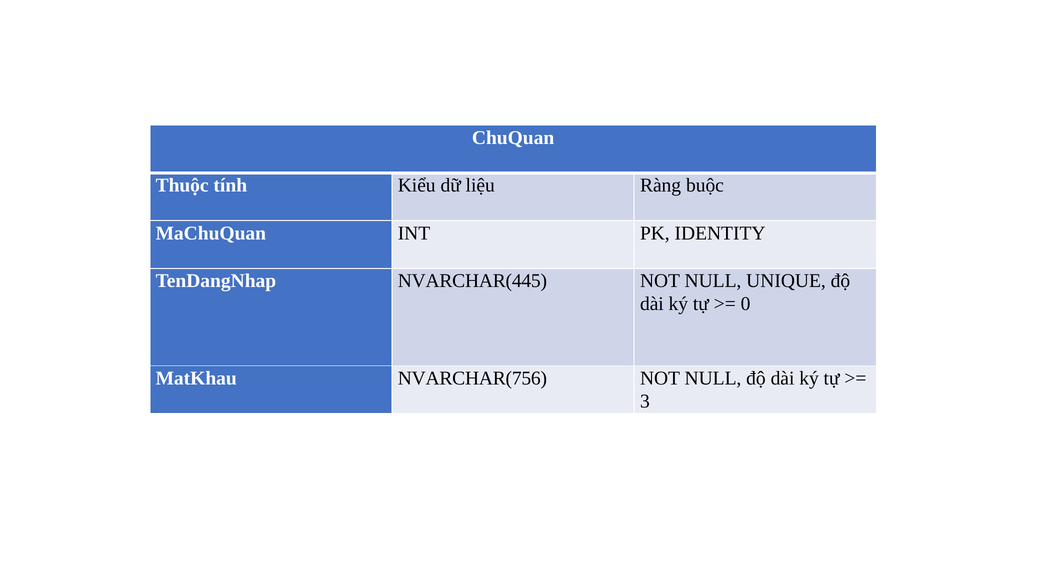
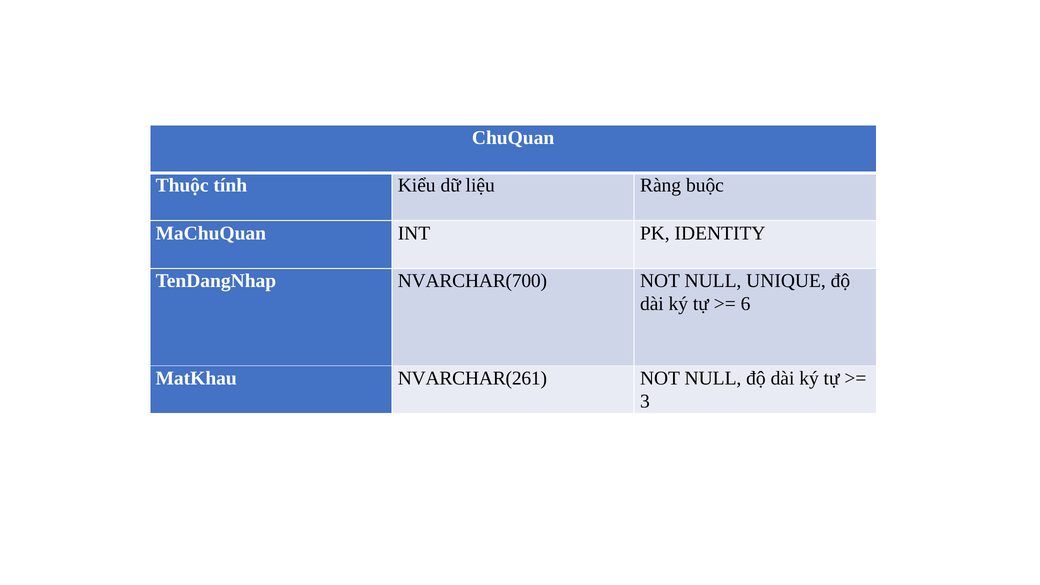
NVARCHAR(445: NVARCHAR(445 -> NVARCHAR(700 (472, 281)
0: 0 -> 6 (746, 304)
NVARCHAR(756: NVARCHAR(756 -> NVARCHAR(261 (472, 378)
